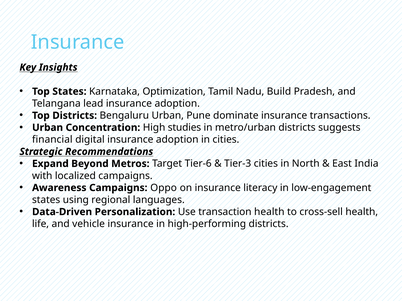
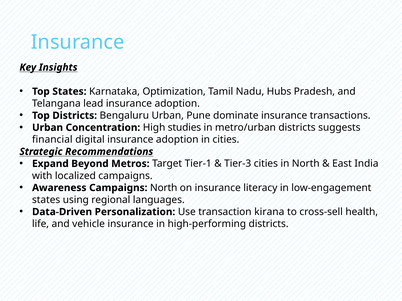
Build: Build -> Hubs (279, 92)
Tier-6: Tier-6 -> Tier-1 (198, 164)
Campaigns Oppo: Oppo -> North (164, 188)
transaction health: health -> kirana (269, 212)
